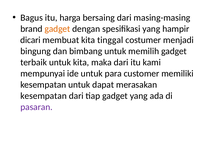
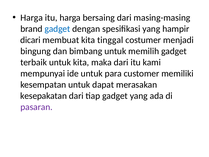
Bagus: Bagus -> Harga (32, 18)
gadget colour: orange -> blue (57, 29)
kesempatan: kesempatan -> kesepakatan (44, 96)
